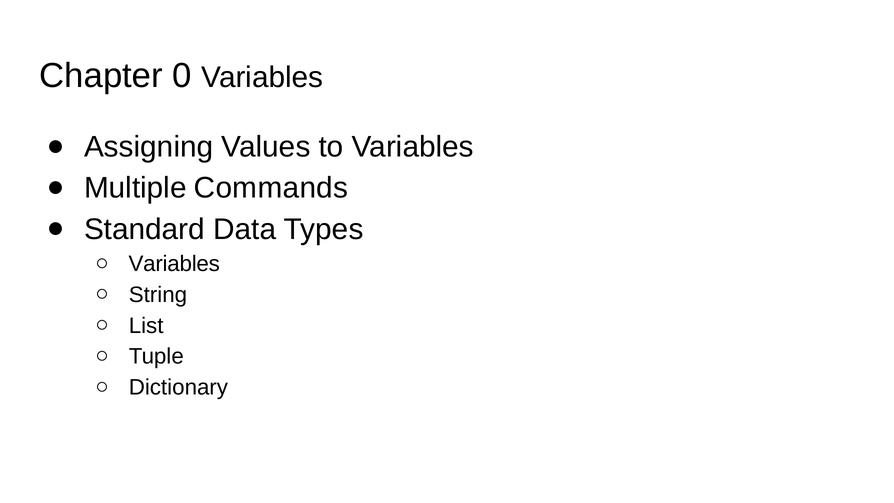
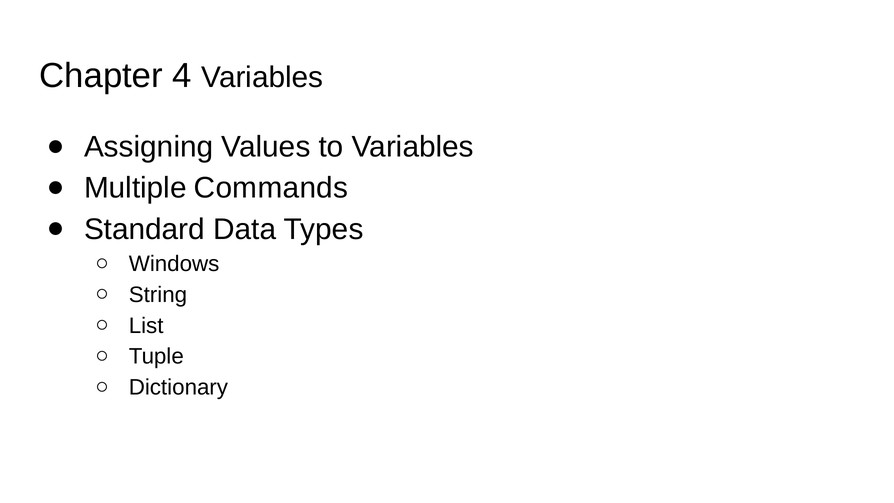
0: 0 -> 4 (182, 76)
Variables: Variables -> Windows (174, 264)
